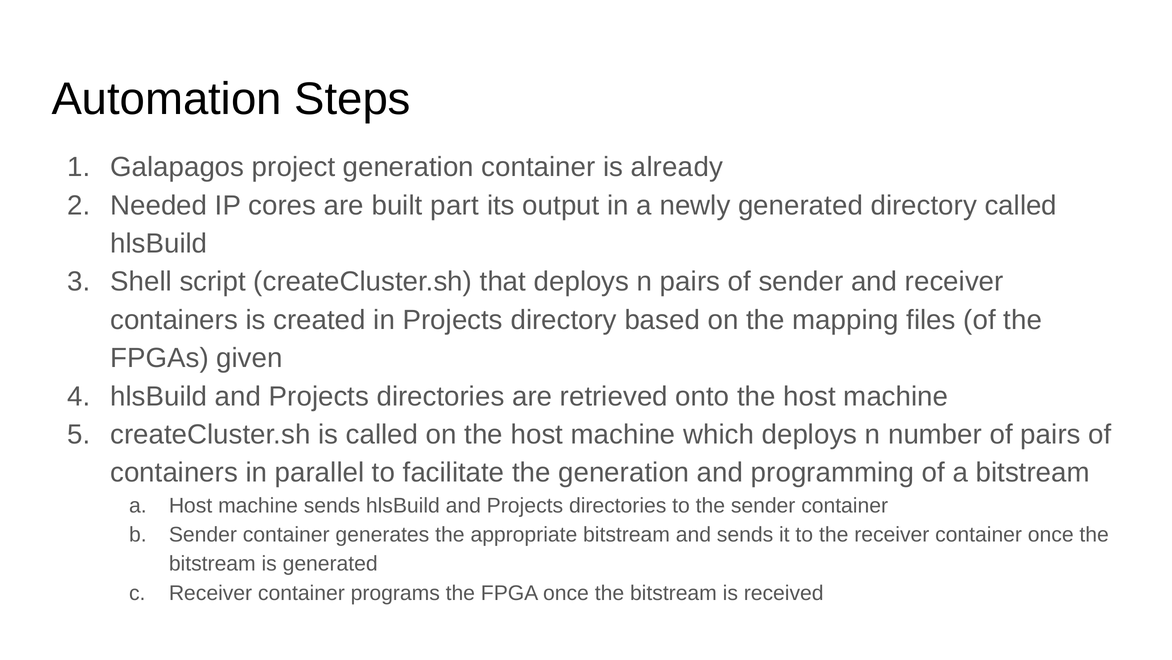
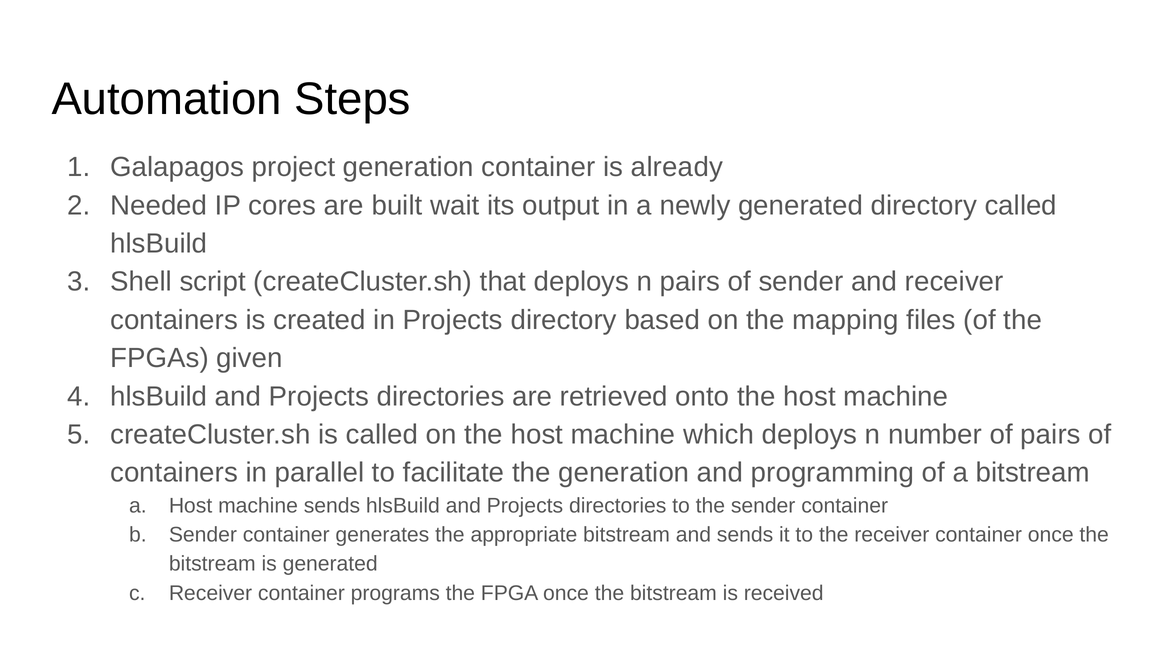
part: part -> wait (455, 205)
